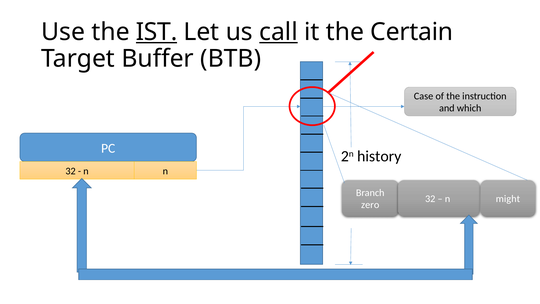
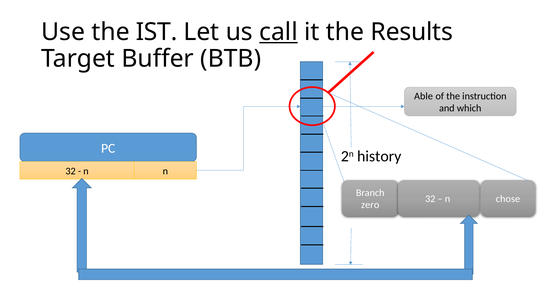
IST underline: present -> none (157, 32)
Certain: Certain -> Results (412, 32)
Case: Case -> Able (424, 96)
might: might -> chose (508, 199)
